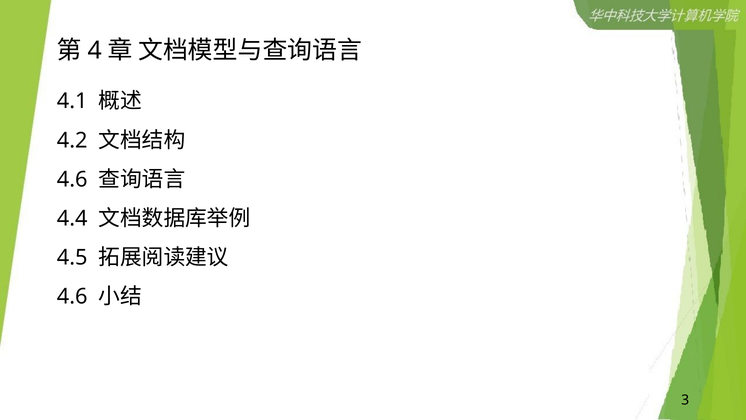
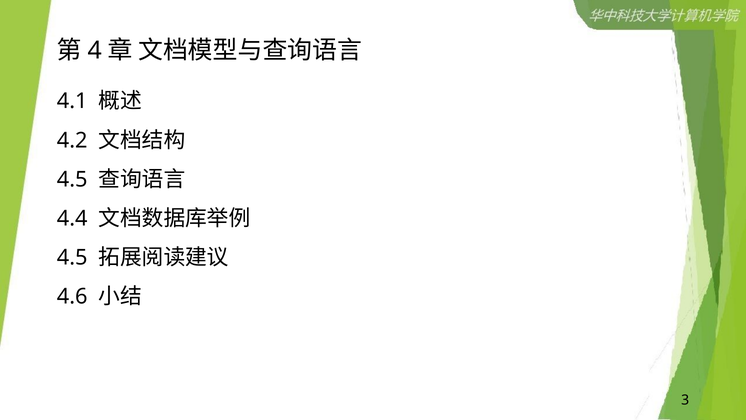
4.6: 4.6 -> 4.5 (72, 179)
